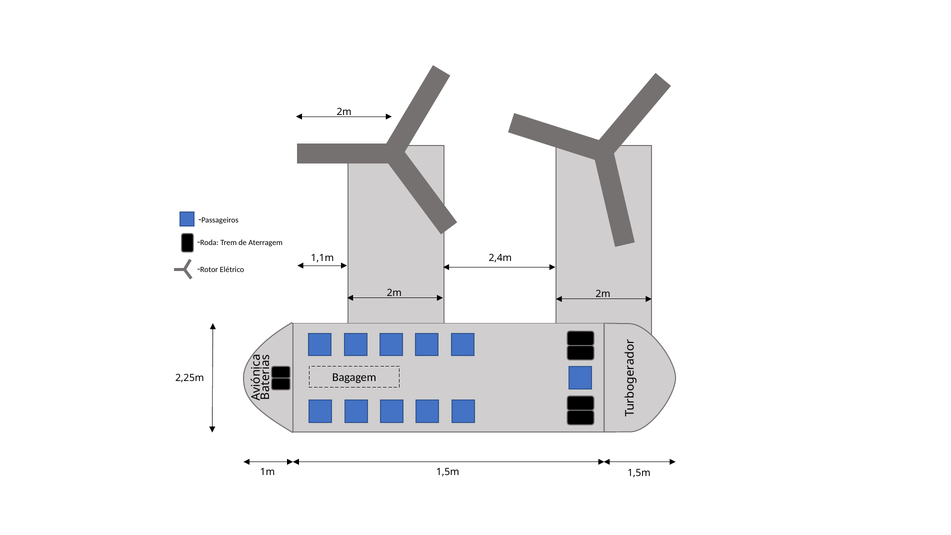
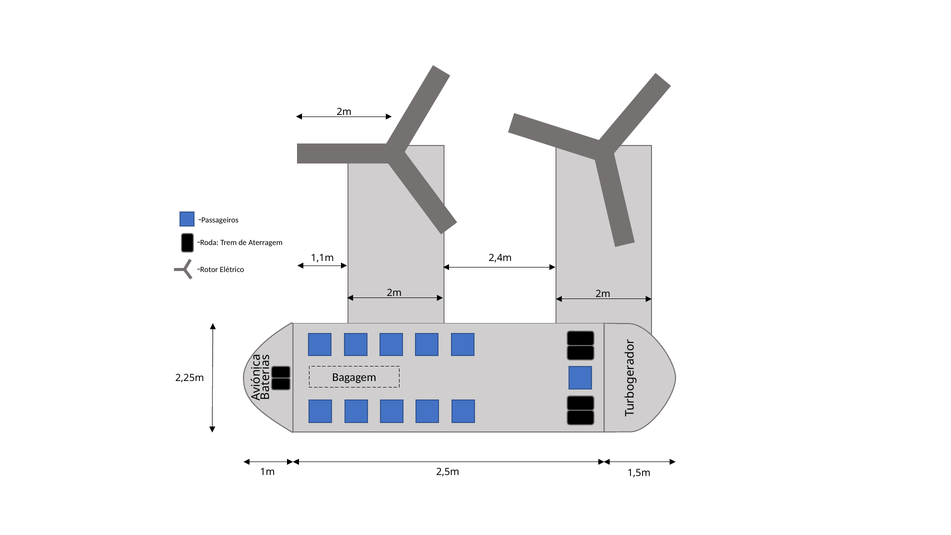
1m 1,5m: 1,5m -> 2,5m (448, 472)
